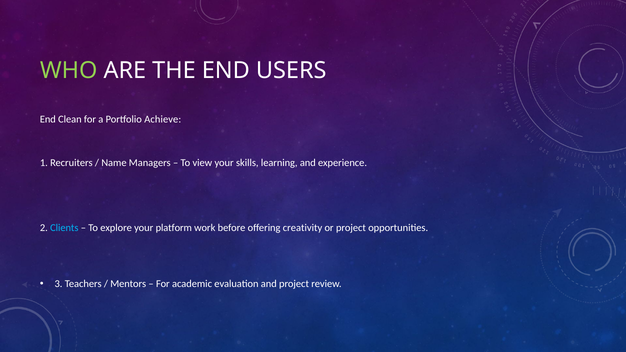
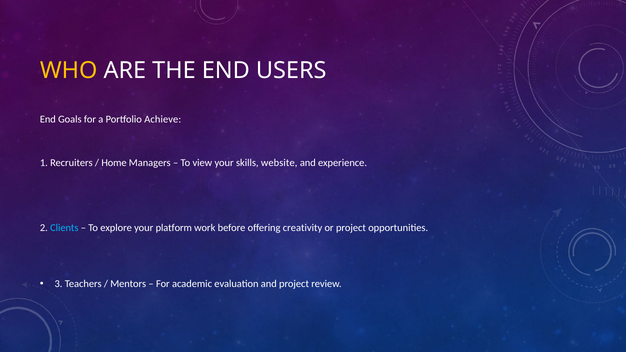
WHO colour: light green -> yellow (69, 70)
Clean: Clean -> Goals (70, 119)
Name: Name -> Home (114, 163)
learning: learning -> website (279, 163)
